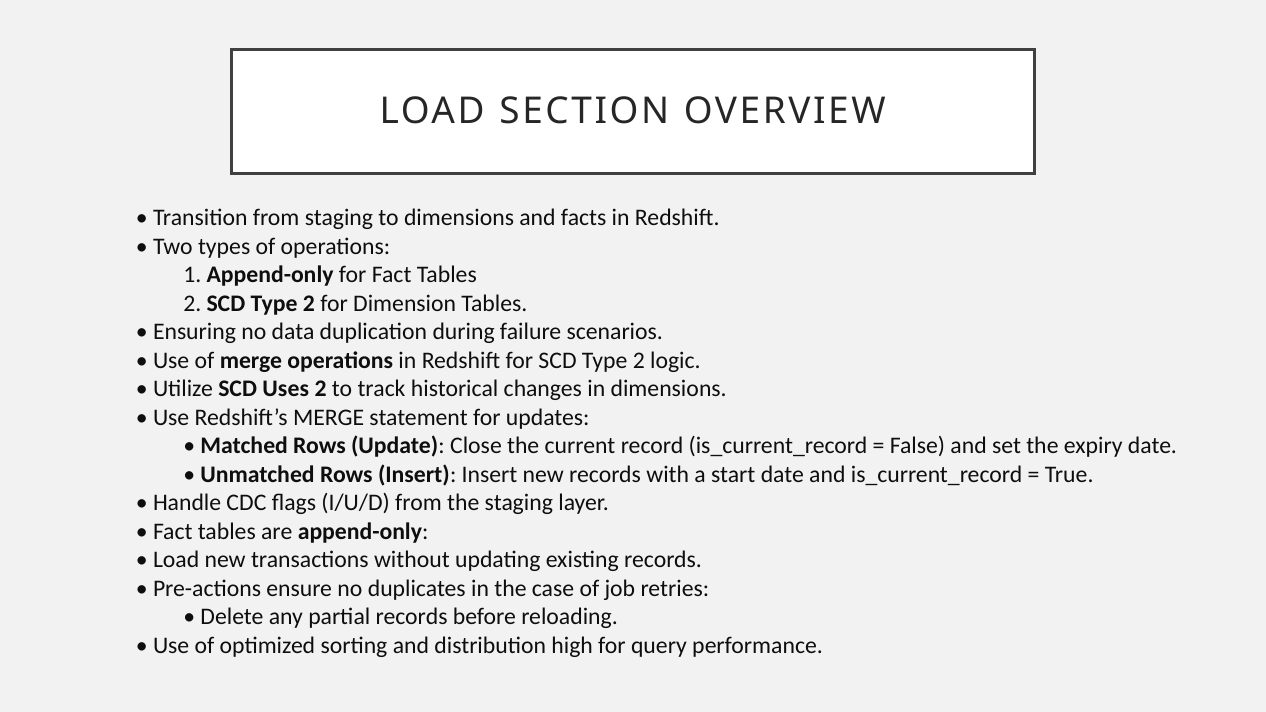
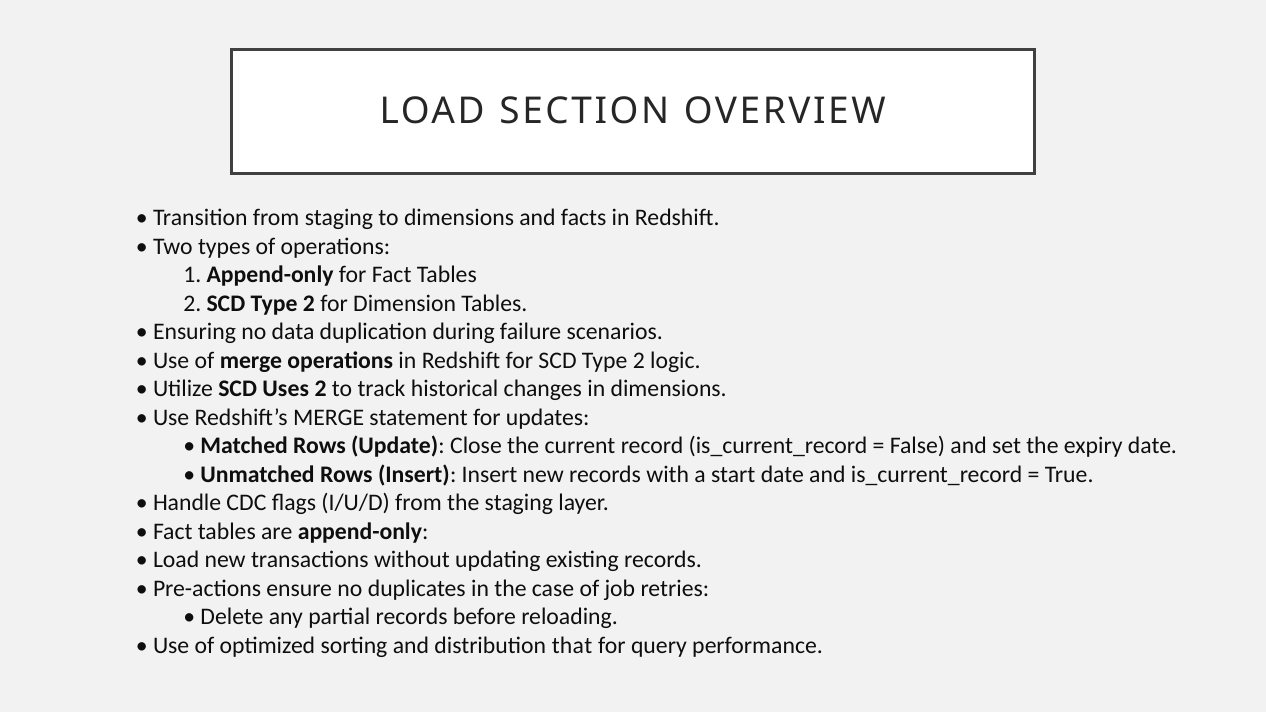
high: high -> that (572, 645)
